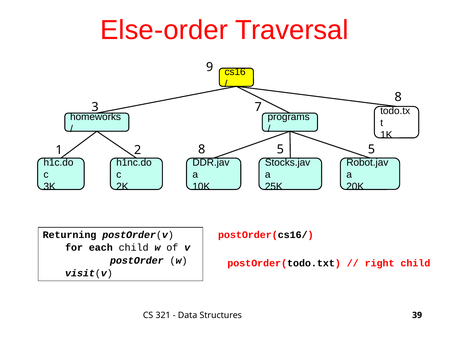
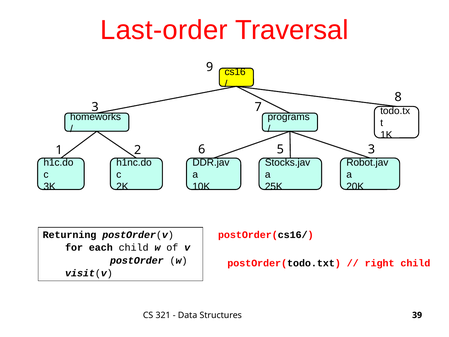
Else-order: Else-order -> Last-order (164, 30)
2 8: 8 -> 6 (202, 149)
5 5: 5 -> 3 (371, 149)
